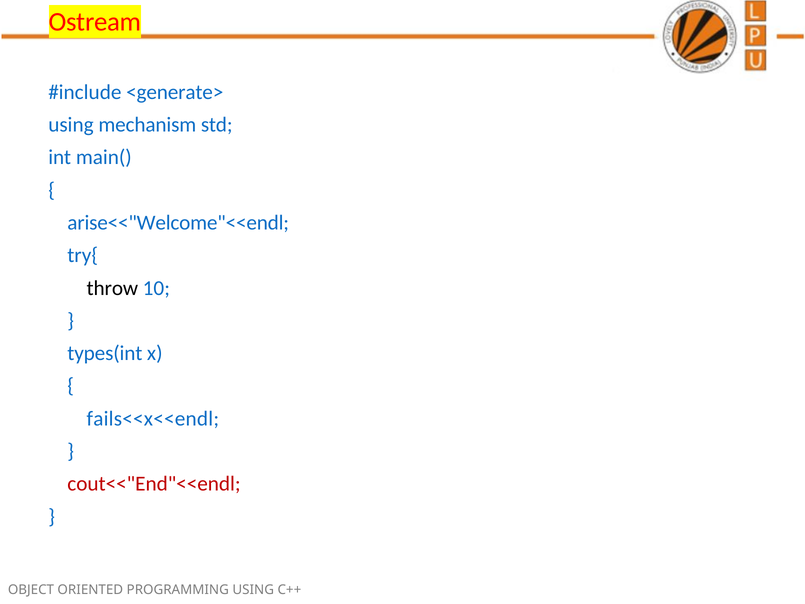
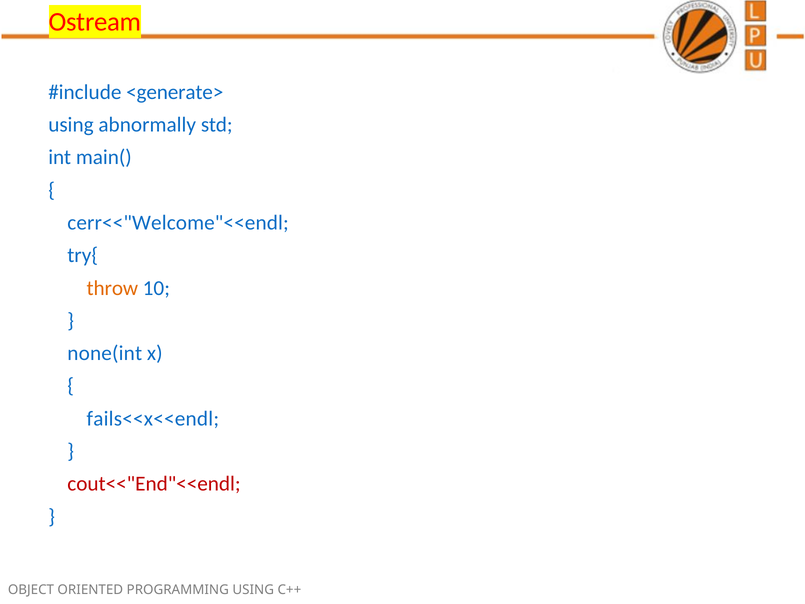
mechanism: mechanism -> abnormally (147, 125)
arise<<"Welcome"<<endl: arise<<"Welcome"<<endl -> cerr<<"Welcome"<<endl (178, 223)
throw colour: black -> orange (112, 288)
types(int: types(int -> none(int (105, 353)
